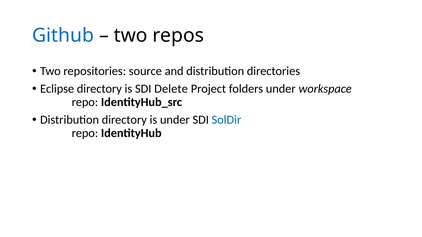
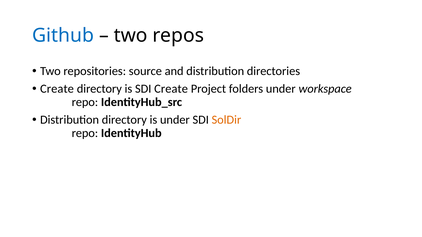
Eclipse: Eclipse -> Create (57, 89)
SDI Delete: Delete -> Create (171, 89)
SolDir colour: blue -> orange (226, 120)
